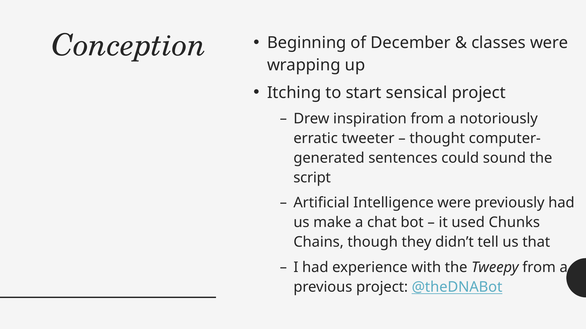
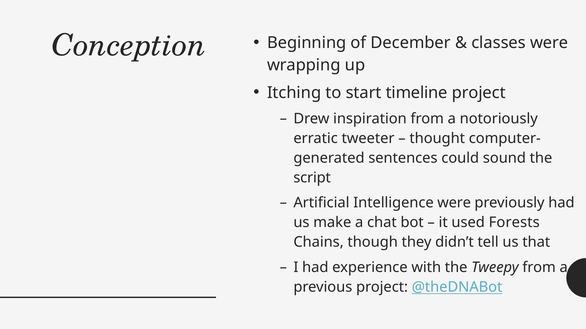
sensical: sensical -> timeline (417, 93)
Chunks: Chunks -> Forests (514, 223)
